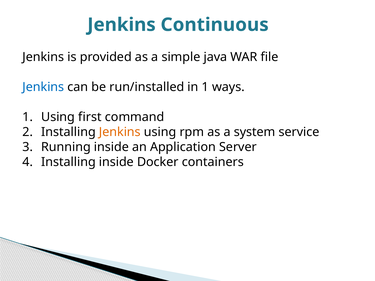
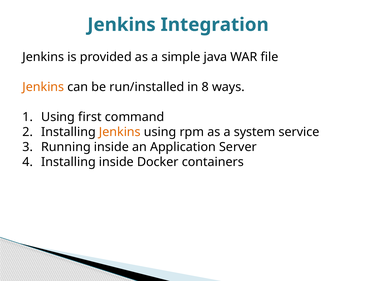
Continuous: Continuous -> Integration (215, 25)
Jenkins colour: blue -> orange (43, 87)
in 1: 1 -> 8 (205, 87)
